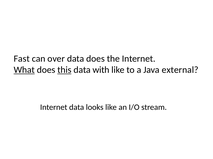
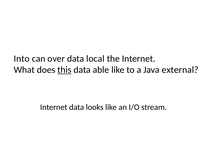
Fast: Fast -> Into (22, 59)
data does: does -> local (95, 59)
What underline: present -> none (24, 70)
with: with -> able (101, 70)
